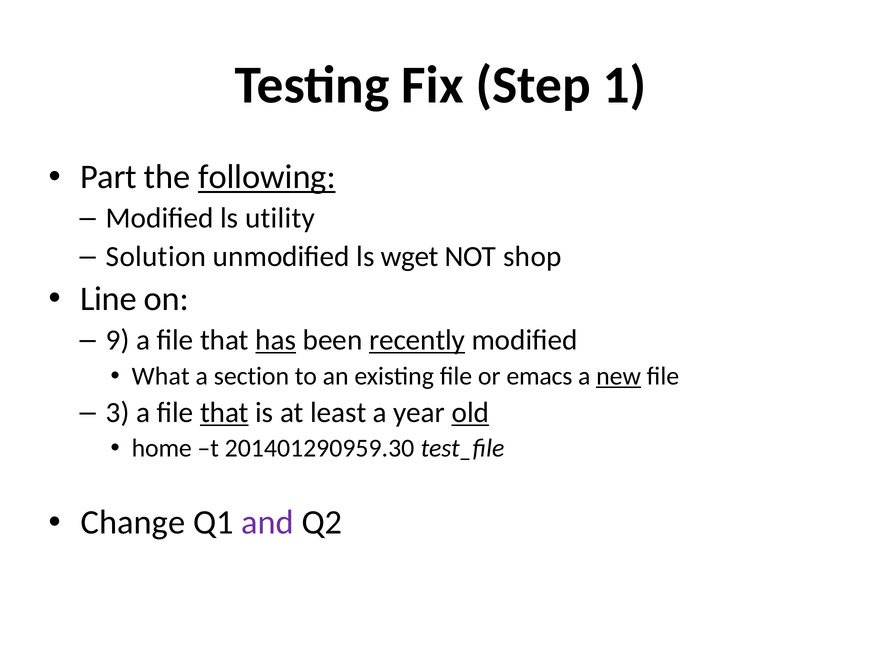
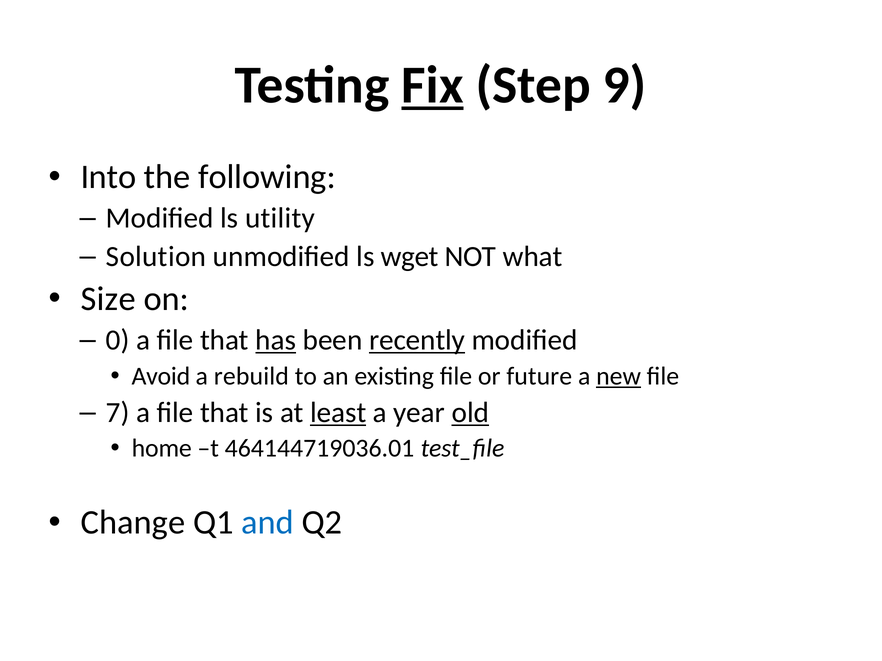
Fix underline: none -> present (433, 85)
1: 1 -> 9 (625, 85)
Part: Part -> Into (108, 177)
following underline: present -> none (267, 177)
shop: shop -> what (533, 257)
Line: Line -> Size (108, 299)
9: 9 -> 0 (118, 340)
What: What -> Avoid (161, 376)
section: section -> rebuild (251, 376)
emacs: emacs -> future (539, 376)
3: 3 -> 7 (118, 413)
that underline: present -> none (224, 413)
least underline: none -> present (338, 413)
201401290959.30: 201401290959.30 -> 464144719036.01 (320, 449)
and colour: purple -> blue (268, 523)
